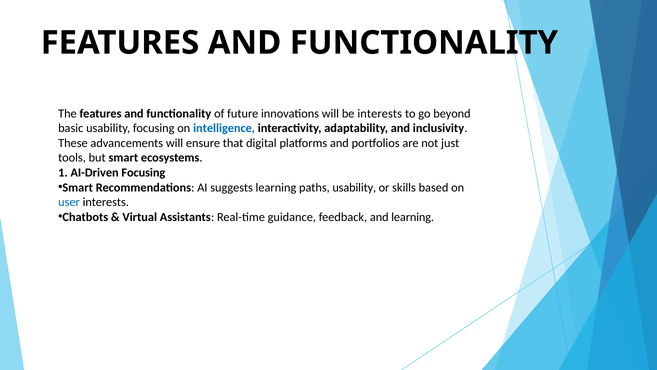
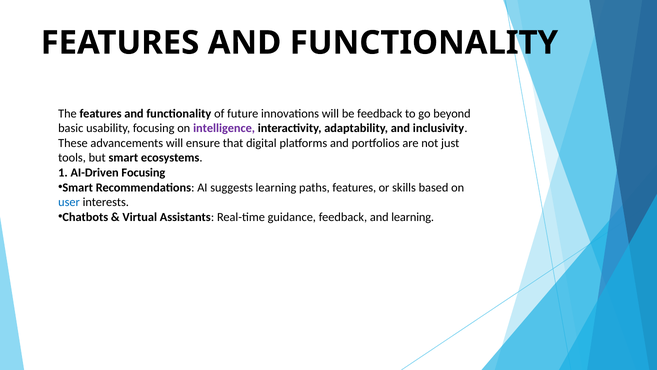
be interests: interests -> feedback (380, 113)
intelligence colour: blue -> purple (224, 128)
paths usability: usability -> features (354, 187)
